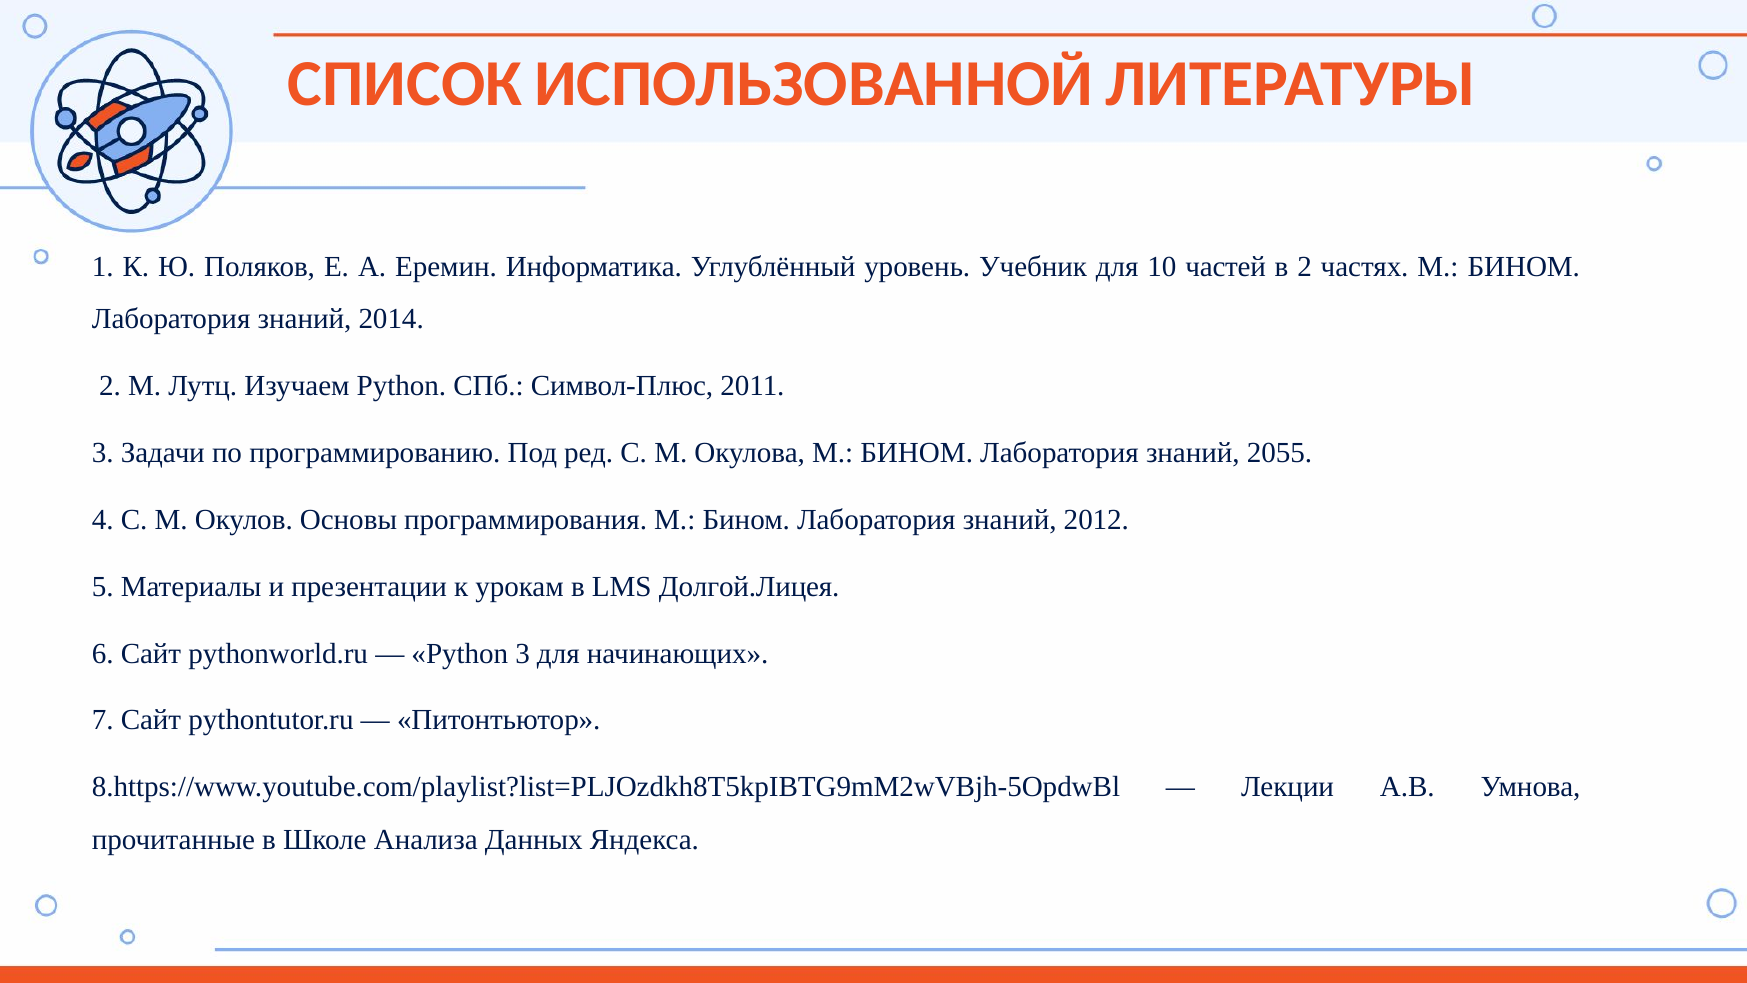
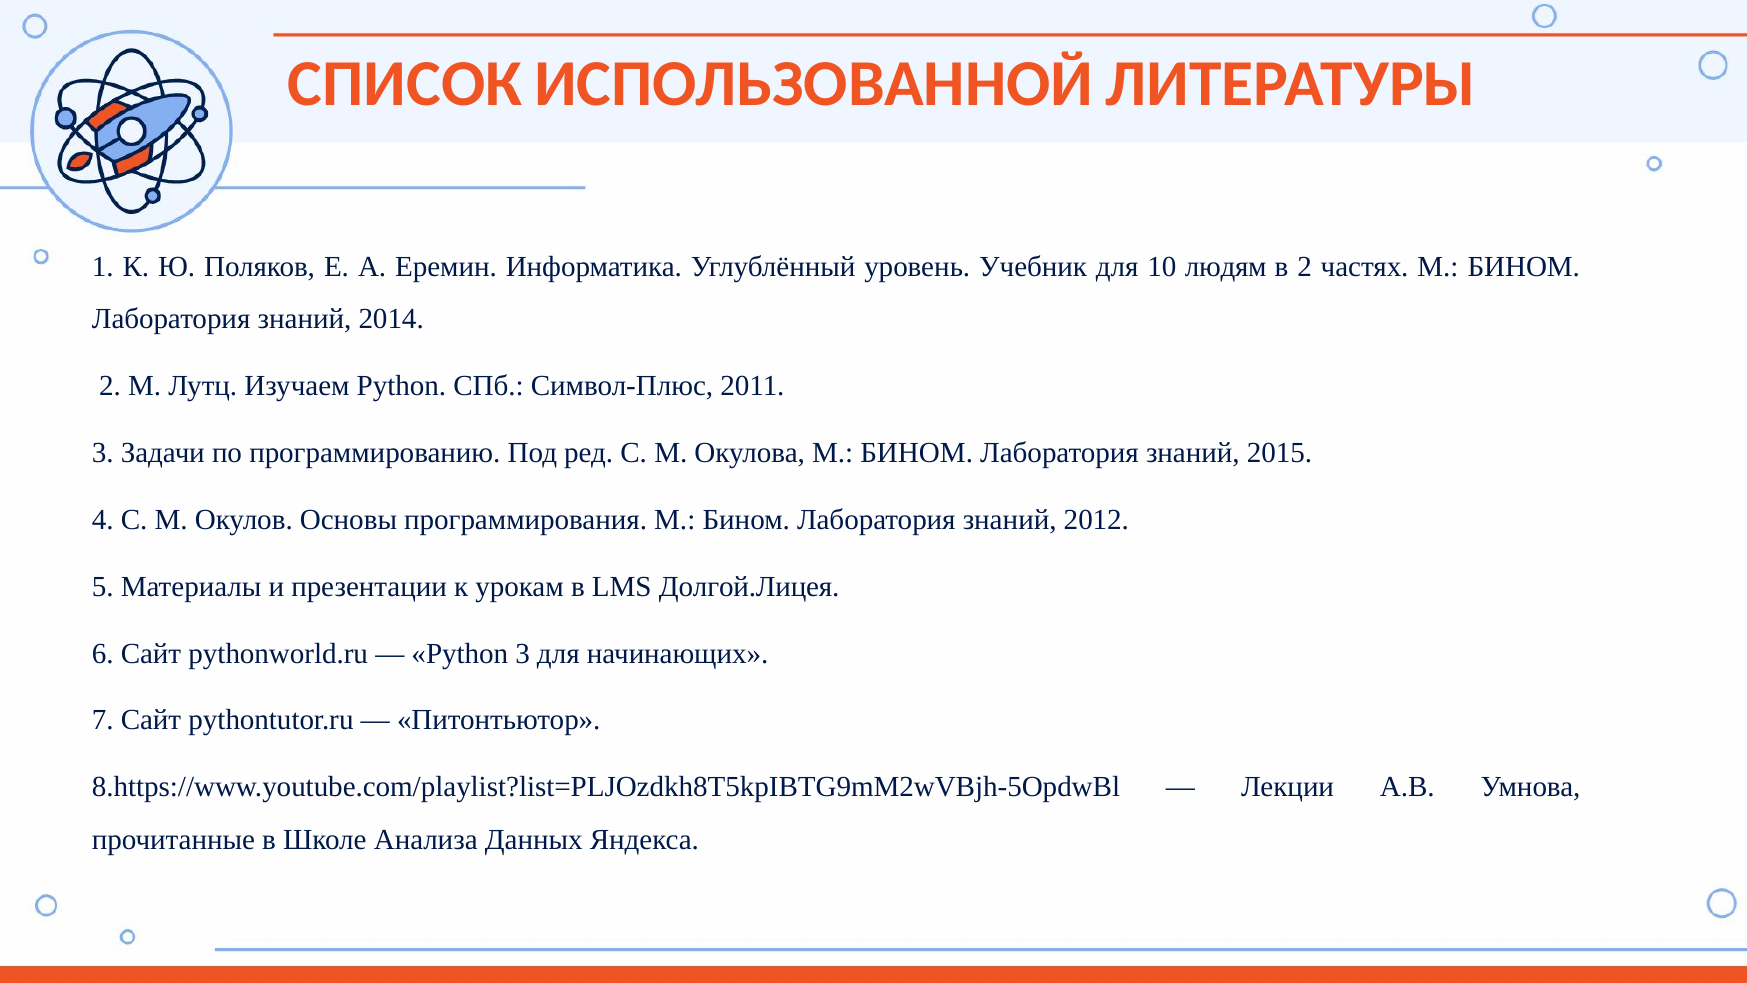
частей: частей -> людям (1226, 266)
2055: 2055 -> 2015 (1279, 453)
